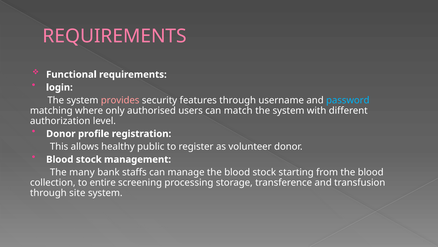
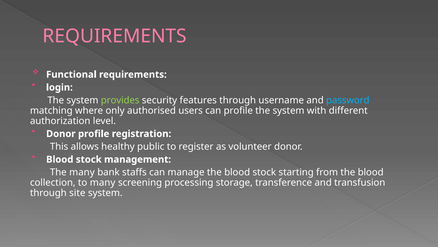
provides colour: pink -> light green (120, 100)
can match: match -> profile (238, 110)
to entire: entire -> many (103, 182)
